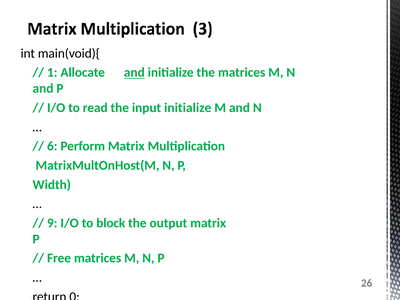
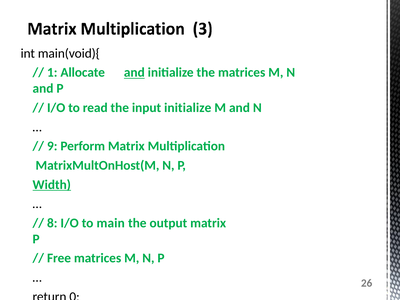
6: 6 -> 9 (52, 146)
Width underline: none -> present (52, 185)
9: 9 -> 8 (52, 223)
block: block -> main (111, 223)
